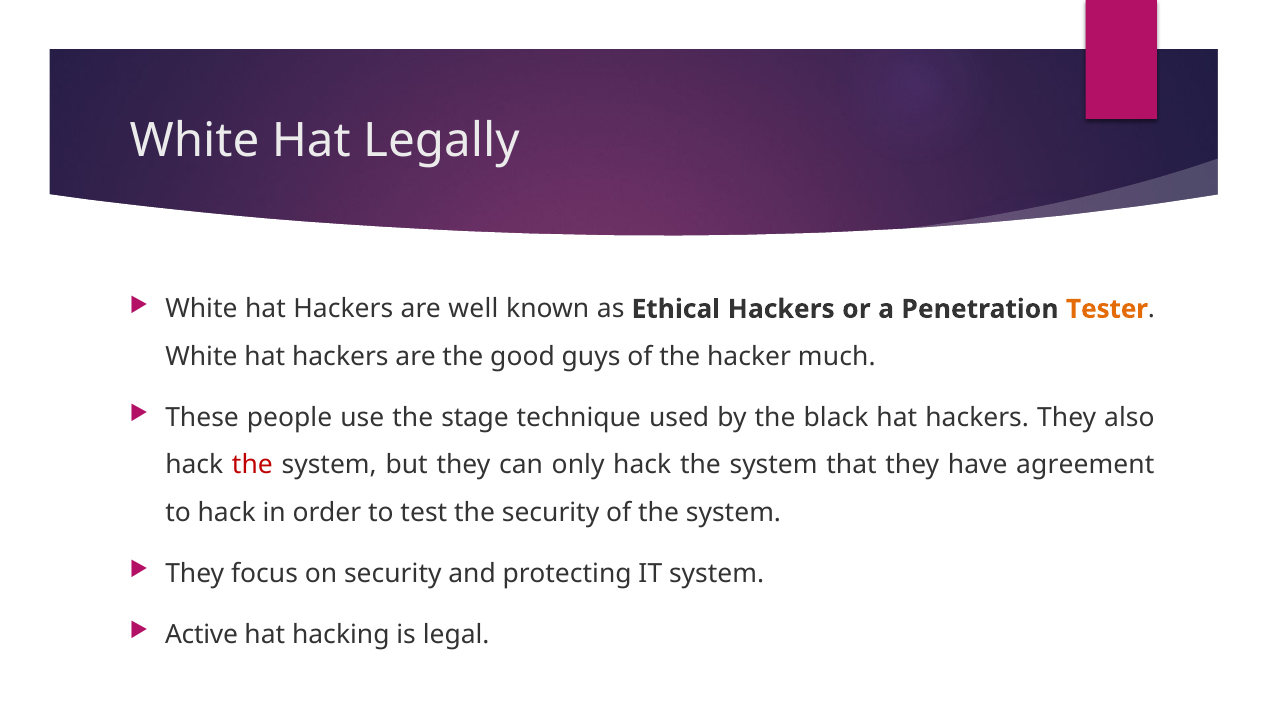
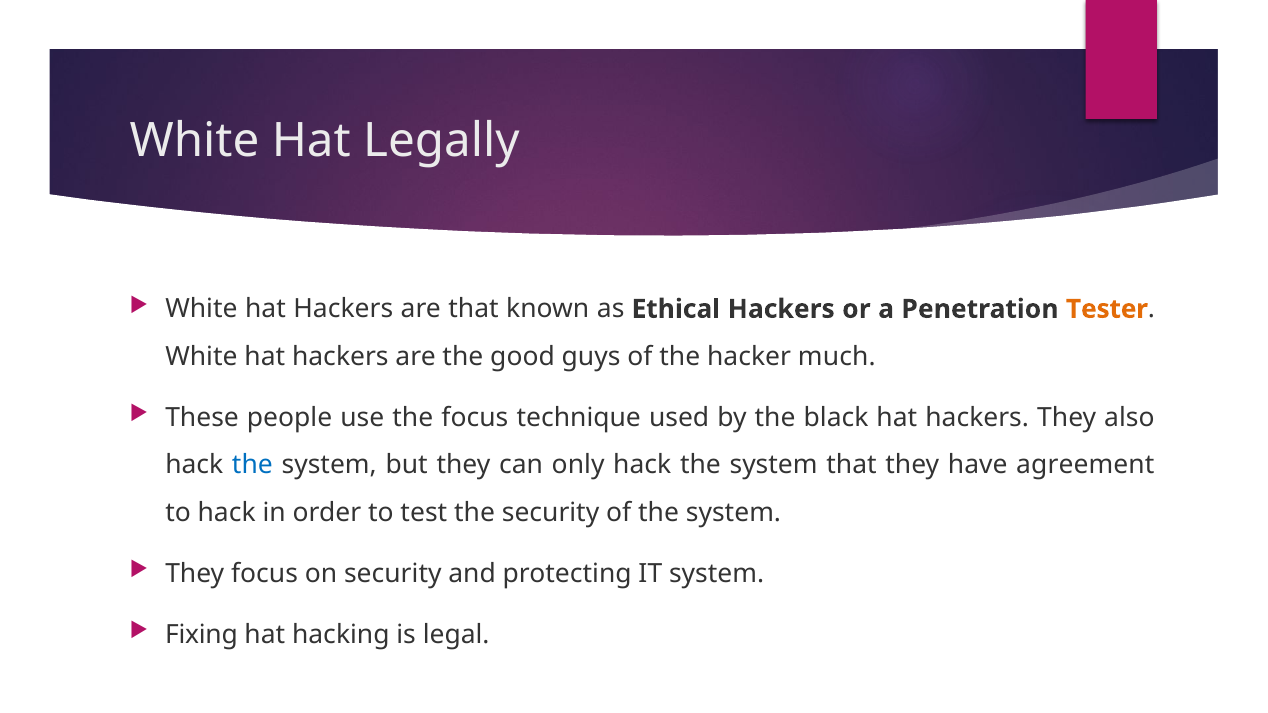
are well: well -> that (474, 309)
the stage: stage -> focus (475, 418)
the colour: red -> blue (252, 465)
Active: Active -> Fixing (202, 635)
